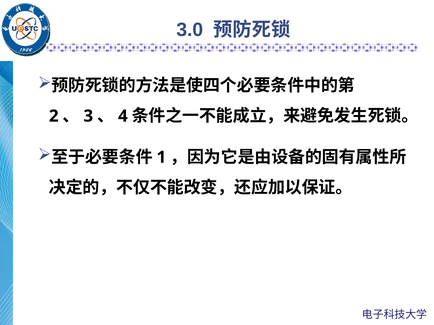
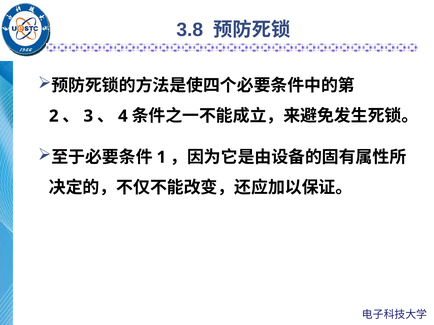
3.0: 3.0 -> 3.8 (190, 30)
